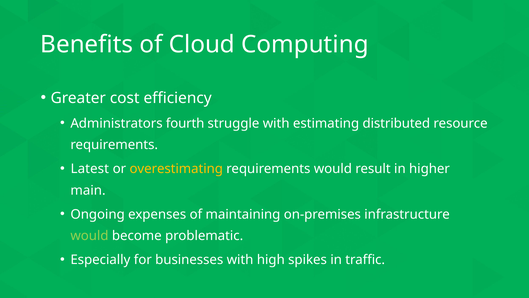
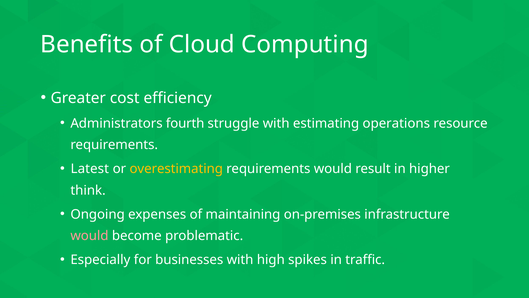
distributed: distributed -> operations (396, 123)
main: main -> think (88, 190)
would colour: light green -> pink (89, 235)
